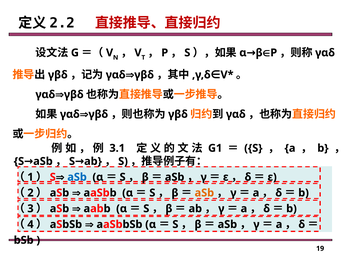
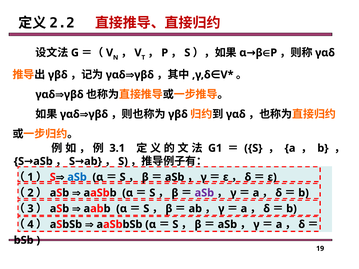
aSb colour: orange -> purple (204, 193)
